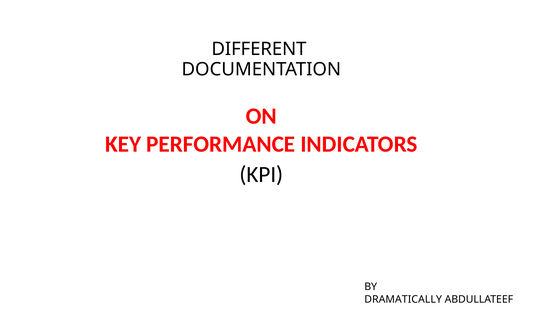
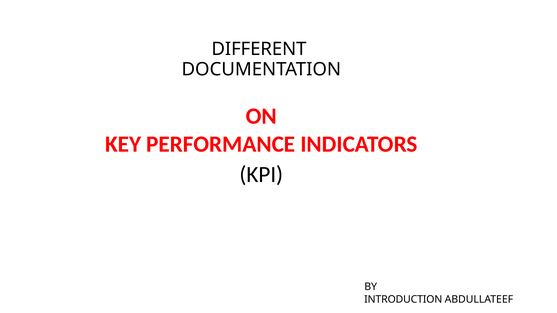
DRAMATICALLY: DRAMATICALLY -> INTRODUCTION (403, 300)
